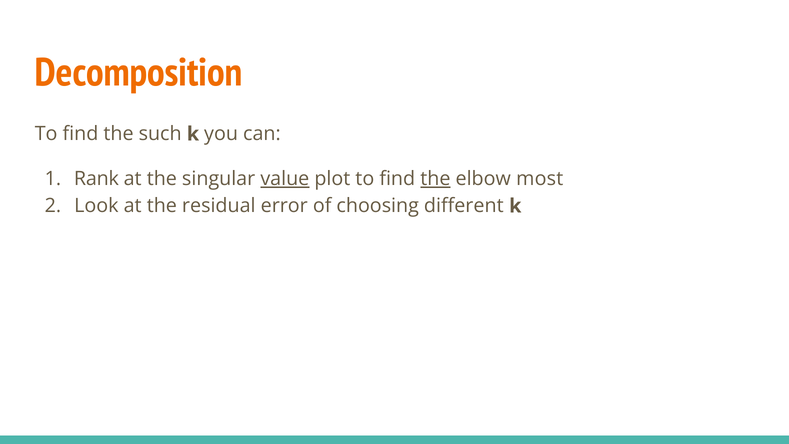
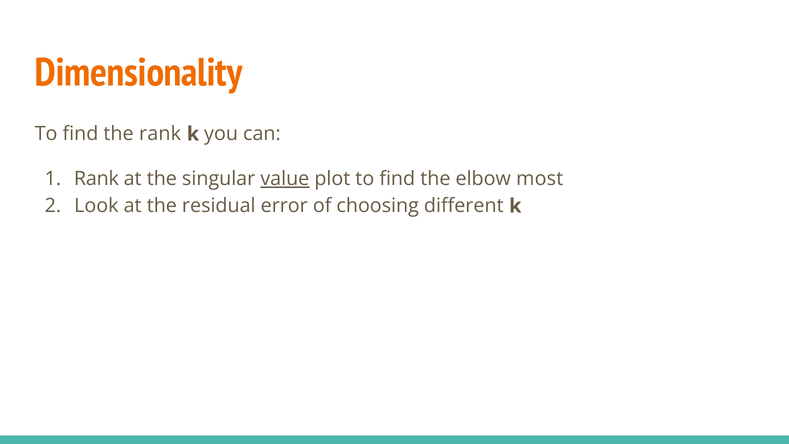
Decomposition: Decomposition -> Dimensionality (139, 73)
the such: such -> rank (160, 134)
the underline: present -> none (435, 179)
